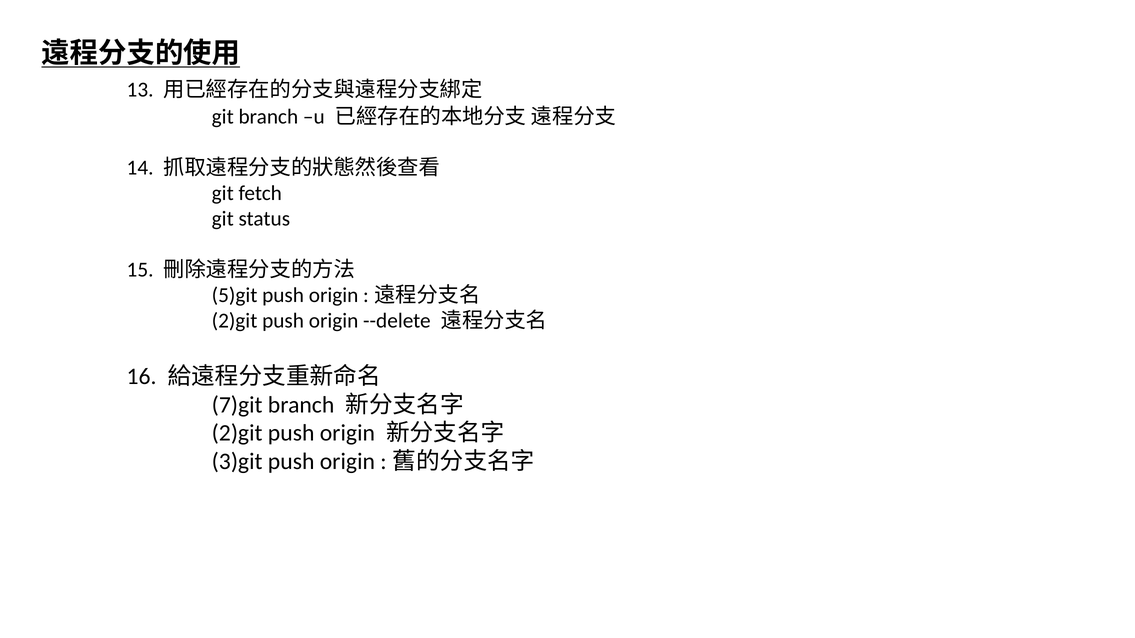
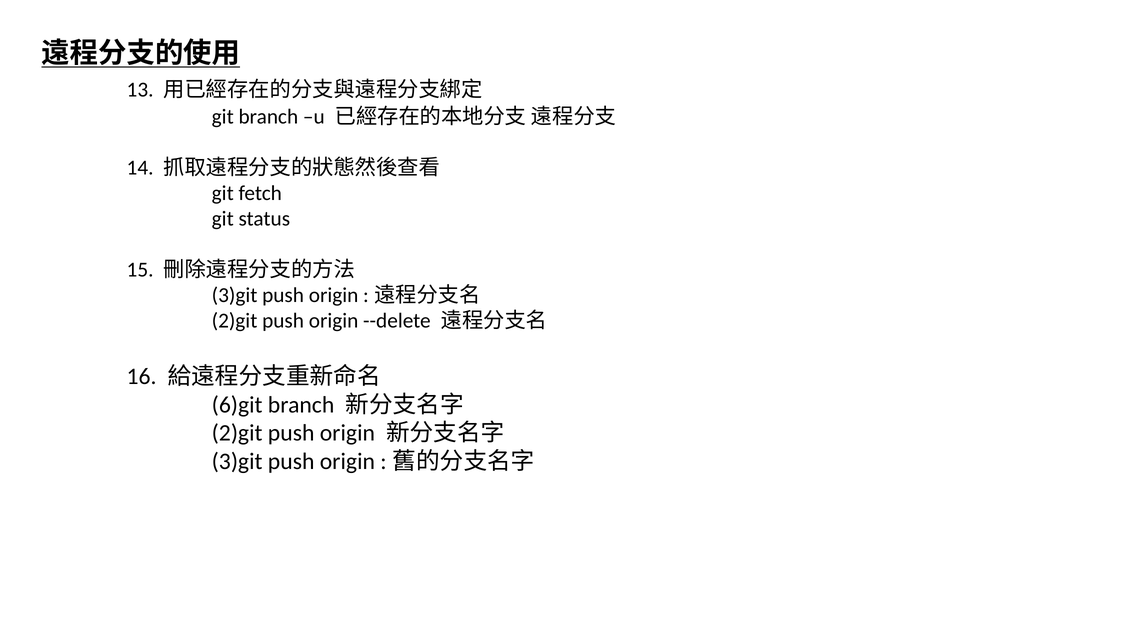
5)git: 5)git -> 3)git (235, 296)
7)git: 7)git -> 6)git (237, 405)
